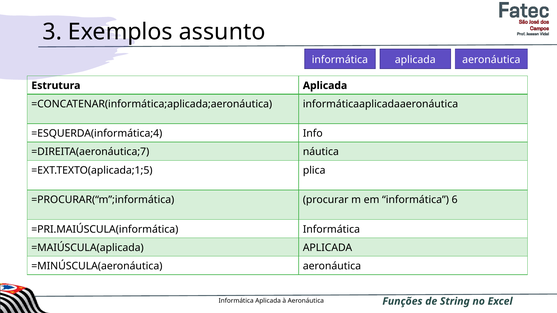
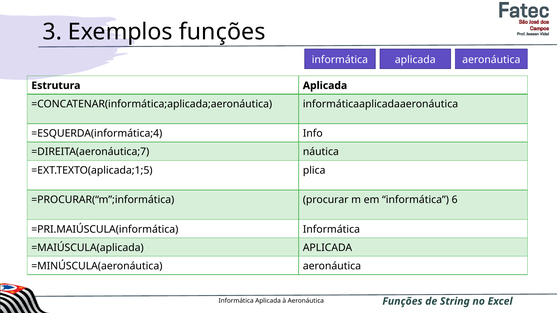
Exemplos assunto: assunto -> funções (222, 32)
